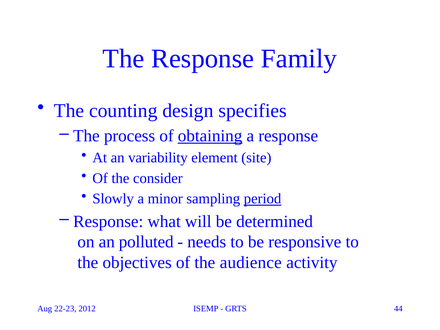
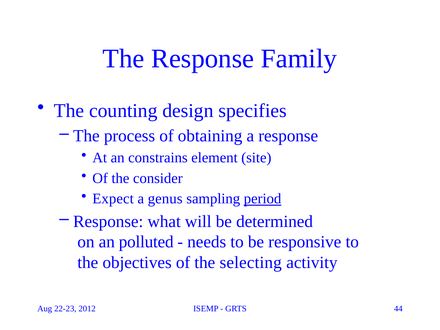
obtaining underline: present -> none (210, 136)
variability: variability -> constrains (158, 158)
Slowly: Slowly -> Expect (113, 199)
minor: minor -> genus (165, 199)
audience: audience -> selecting (251, 263)
